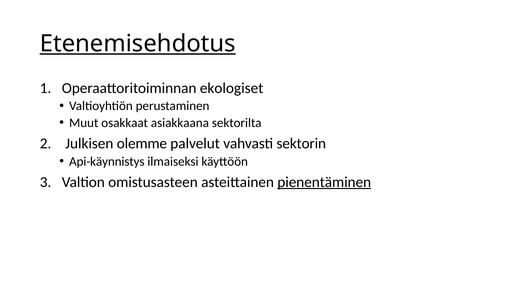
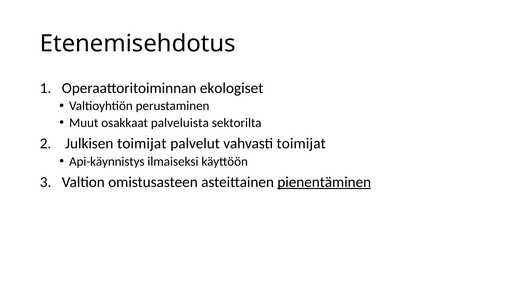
Etenemisehdotus underline: present -> none (138, 44)
asiakkaana: asiakkaana -> palveluista (180, 123)
Julkisen olemme: olemme -> toimijat (142, 144)
vahvasti sektorin: sektorin -> toimijat (301, 144)
